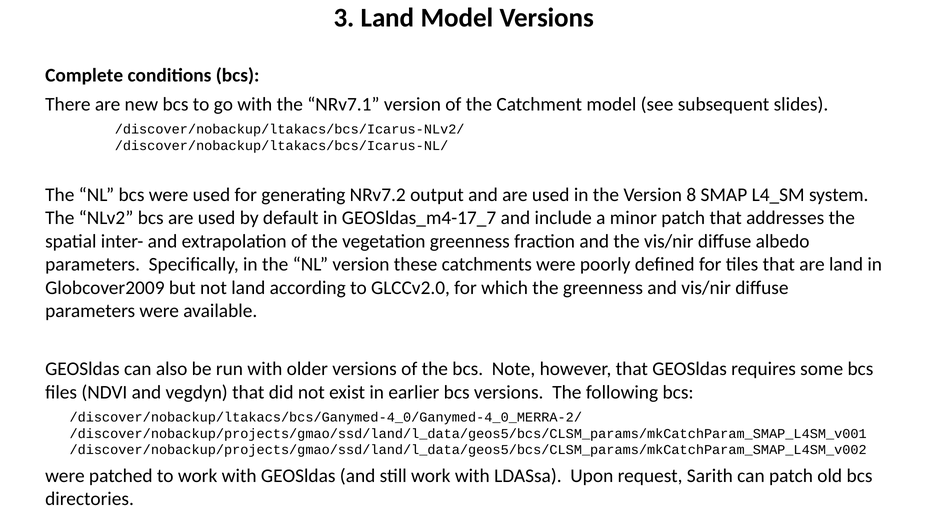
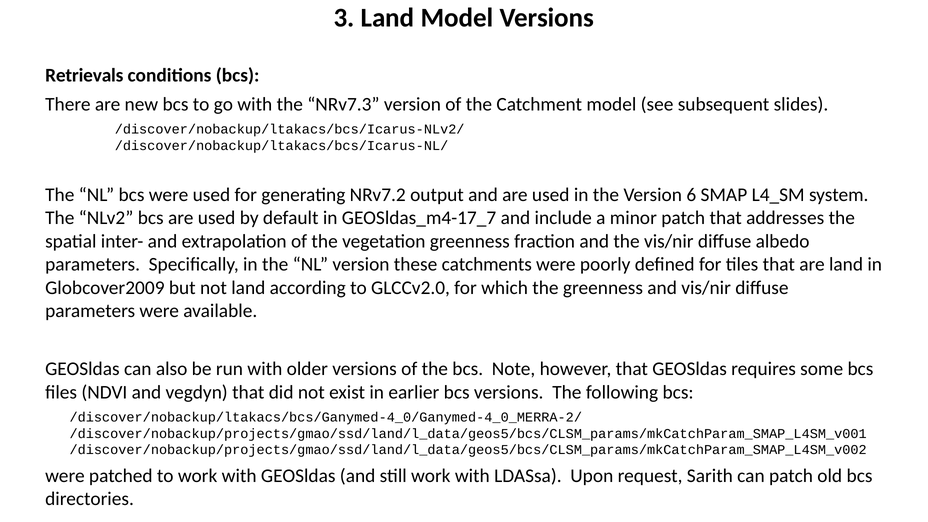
Complete: Complete -> Retrievals (84, 75)
NRv7.1: NRv7.1 -> NRv7.3 (343, 104)
8: 8 -> 6 (691, 195)
